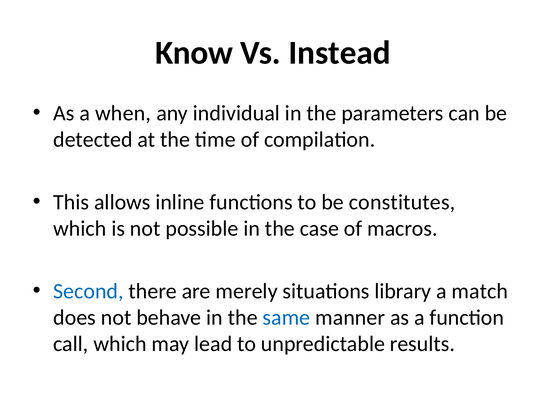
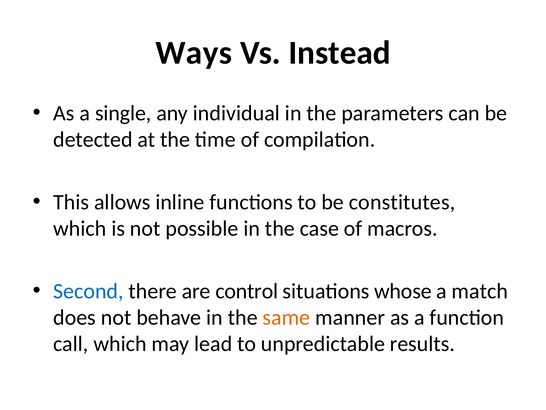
Know: Know -> Ways (194, 53)
when: when -> single (123, 113)
merely: merely -> control (247, 291)
library: library -> whose (403, 291)
same colour: blue -> orange (286, 317)
